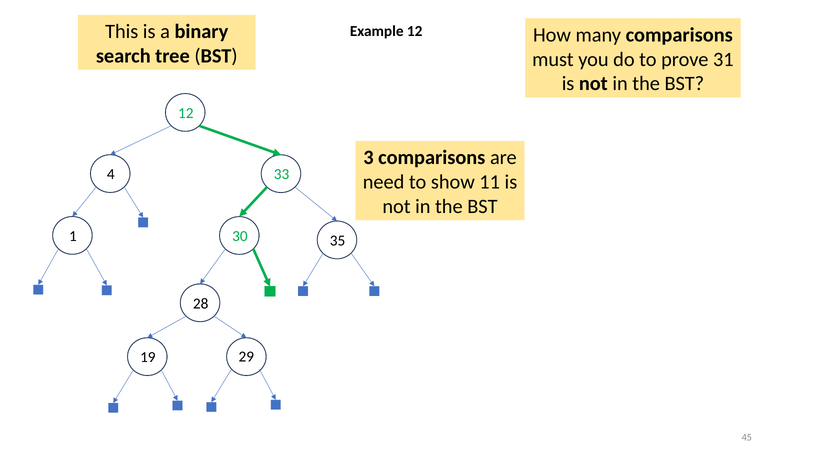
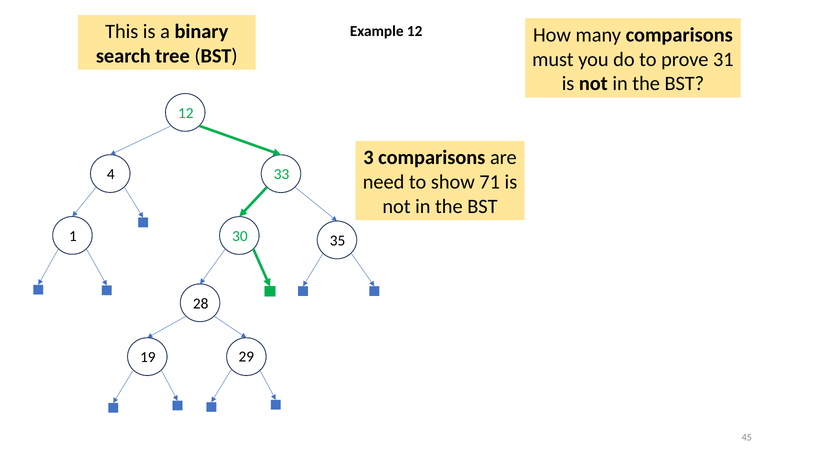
11: 11 -> 71 (490, 182)
